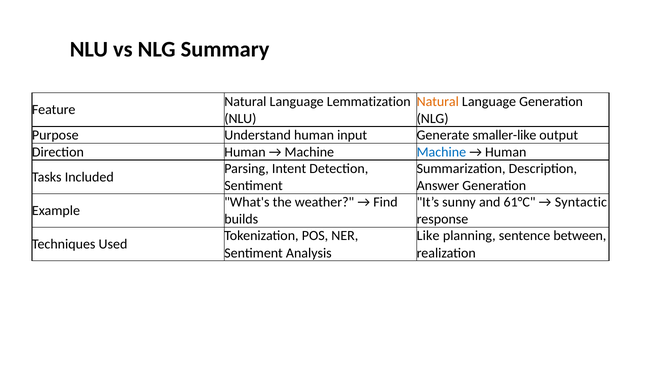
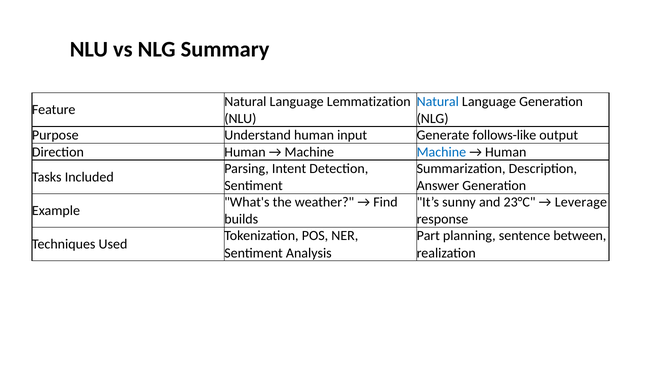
Natural colour: orange -> blue (438, 102)
smaller-like: smaller-like -> follows-like (504, 135)
61°C: 61°C -> 23°C (520, 202)
Syntactic: Syntactic -> Leverage (581, 202)
Like: Like -> Part (428, 236)
